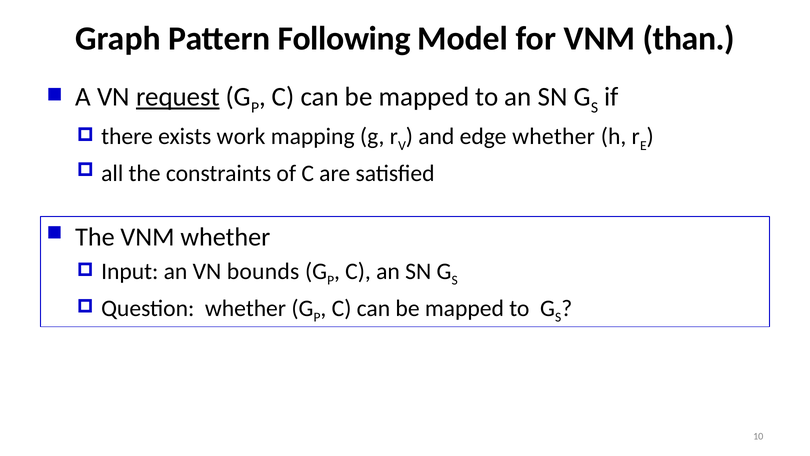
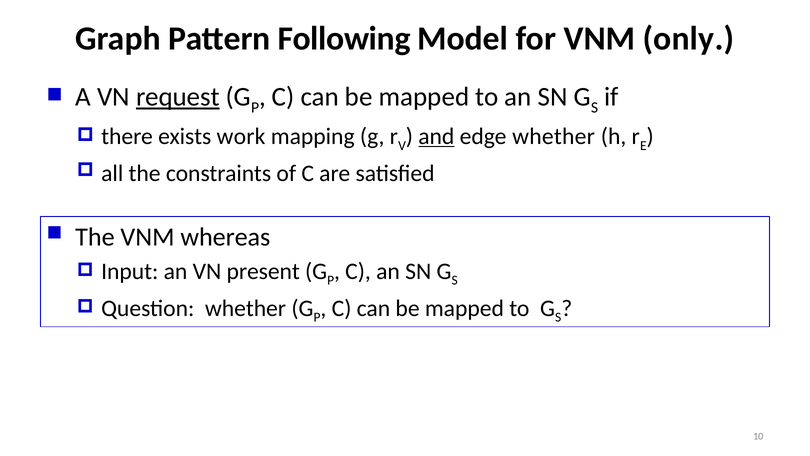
than: than -> only (688, 39)
and underline: none -> present (436, 136)
VNM whether: whether -> whereas (225, 237)
bounds: bounds -> present (263, 271)
